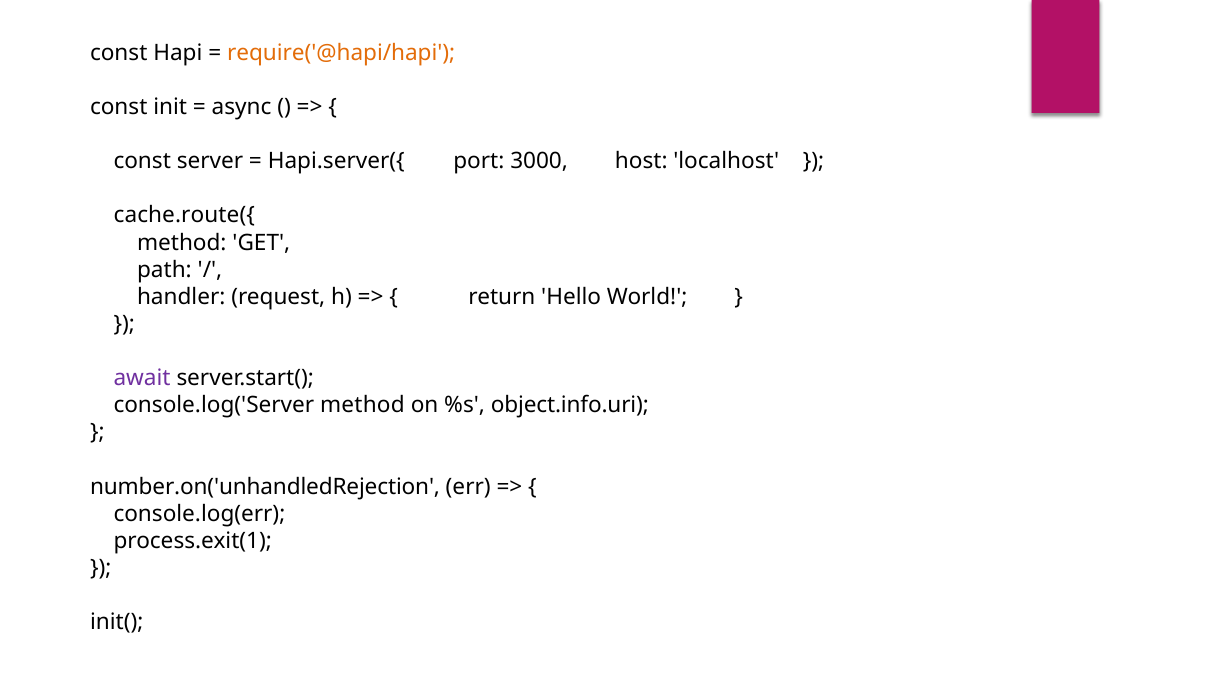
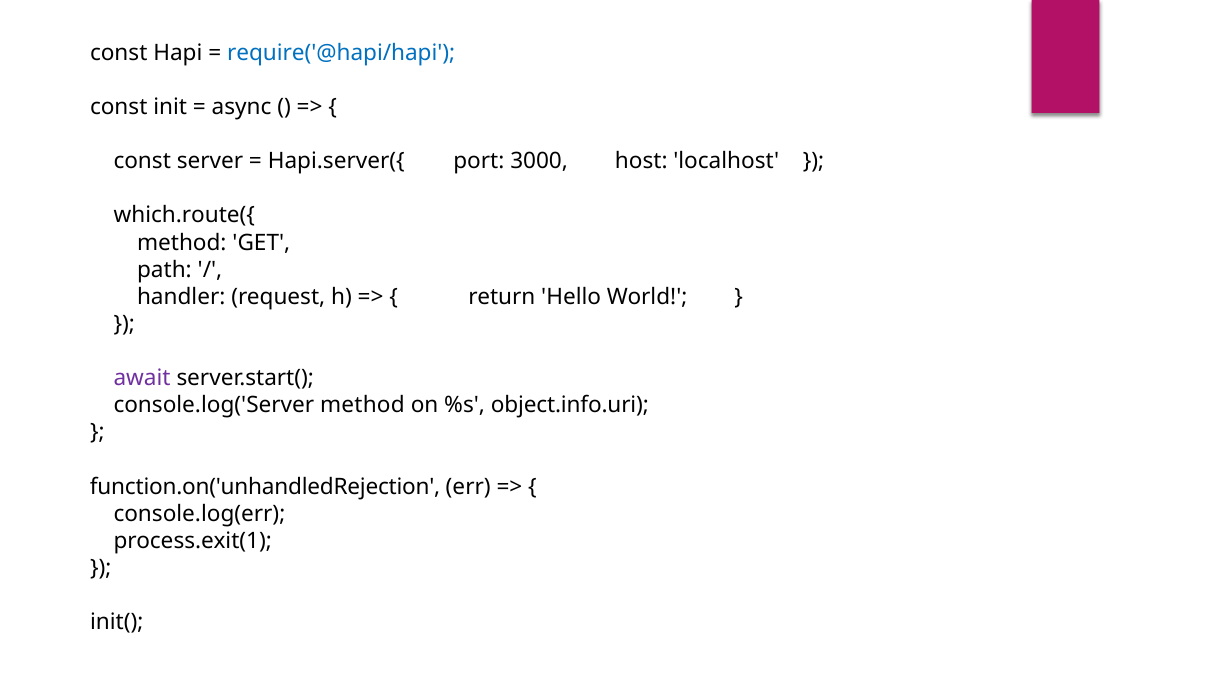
require('@hapi/hapi colour: orange -> blue (341, 53)
cache.route({: cache.route({ -> which.route({ (184, 215)
number.on('unhandledRejection: number.on('unhandledRejection -> function.on('unhandledRejection (265, 487)
